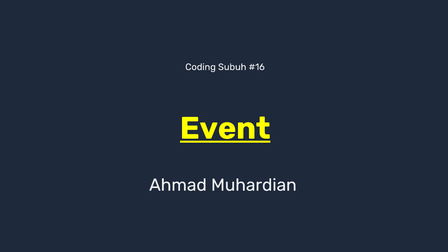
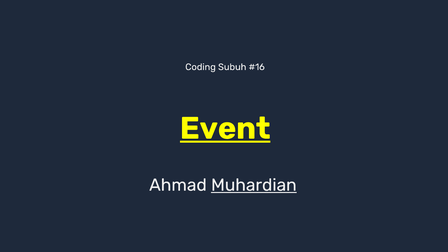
Muhardian underline: none -> present (254, 185)
